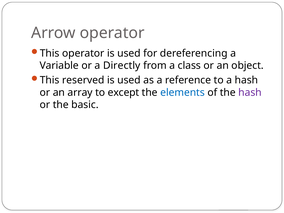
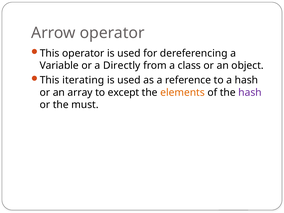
reserved: reserved -> iterating (83, 80)
elements colour: blue -> orange (183, 92)
basic: basic -> must (85, 105)
